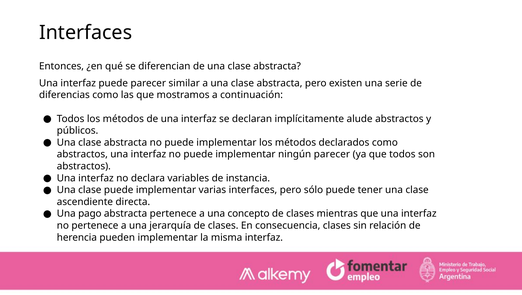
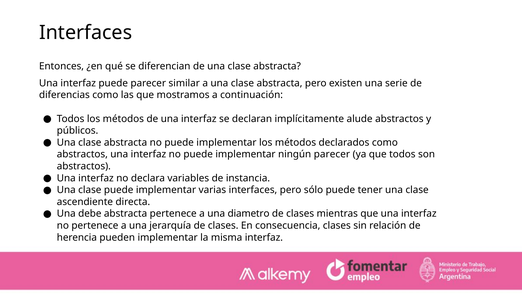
pago: pago -> debe (90, 213)
concepto: concepto -> diametro (249, 213)
